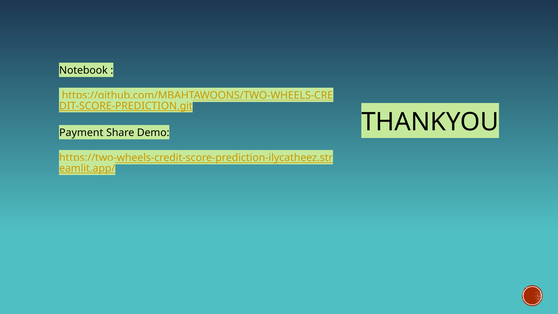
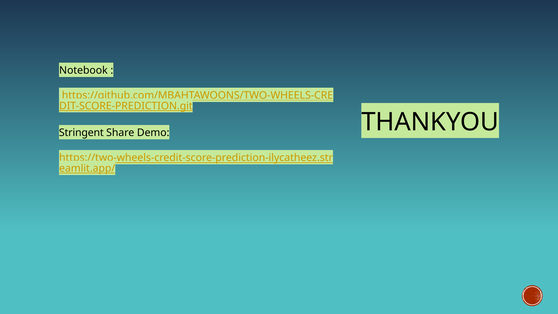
Payment: Payment -> Stringent (81, 133)
